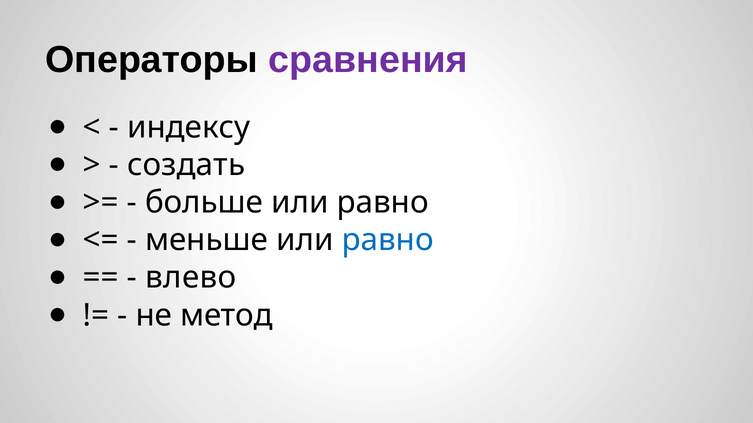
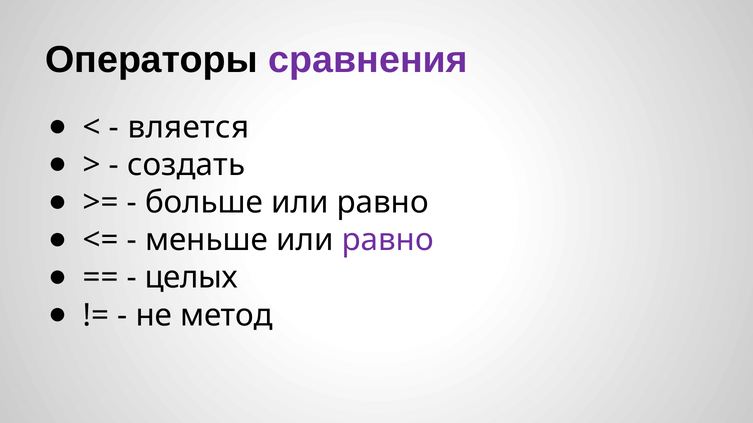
индексу: индексу -> вляется (188, 127)
равно colour: blue -> purple (388, 240)
влево: влево -> целых (191, 278)
